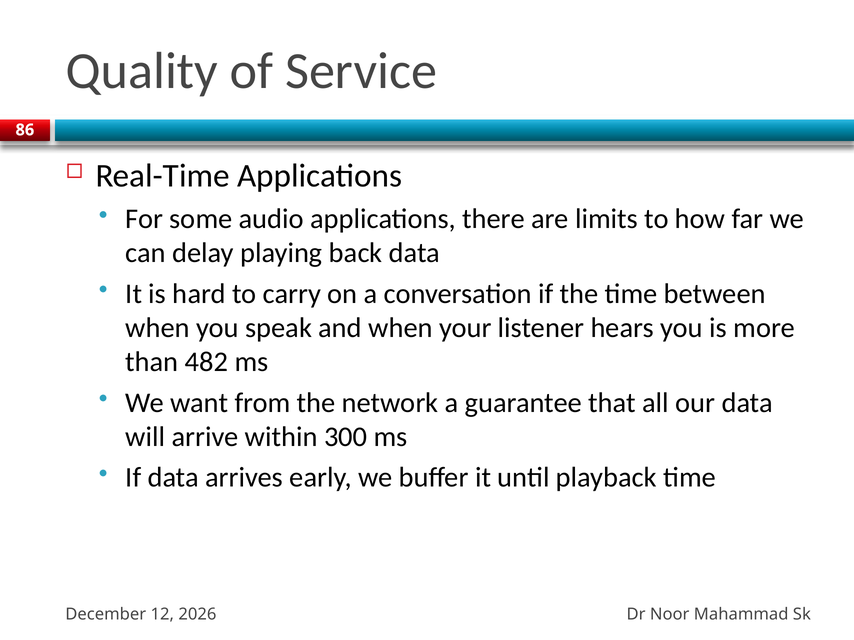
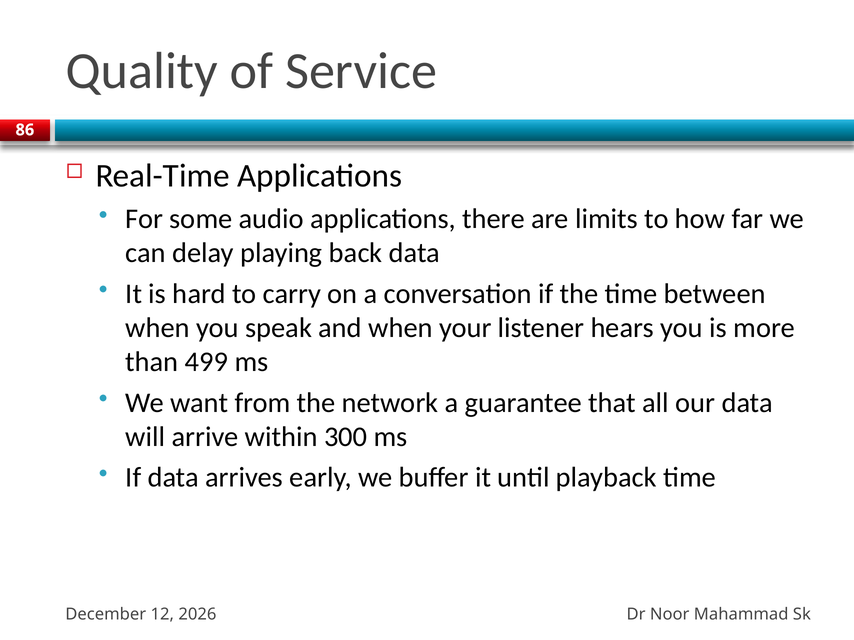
482: 482 -> 499 (206, 362)
